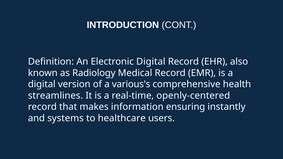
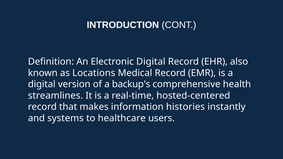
Radiology: Radiology -> Locations (94, 73)
various's: various's -> backup's (131, 84)
openly-centered: openly-centered -> hosted-centered (193, 96)
ensuring: ensuring -> histories (186, 107)
